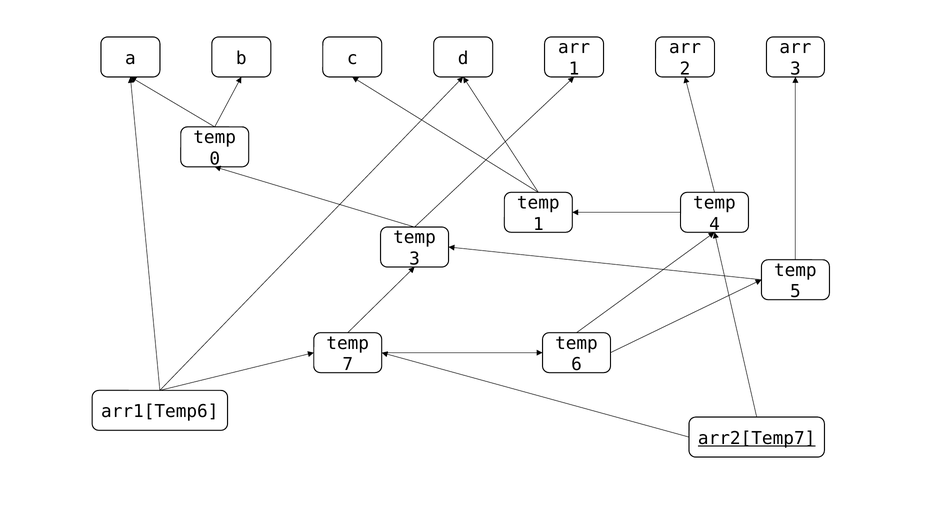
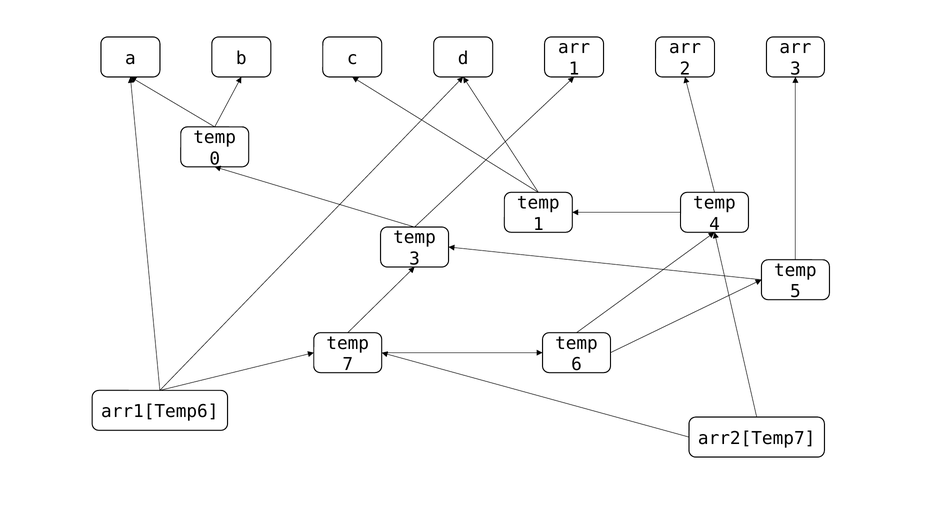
arr2[Temp7 underline: present -> none (757, 438)
